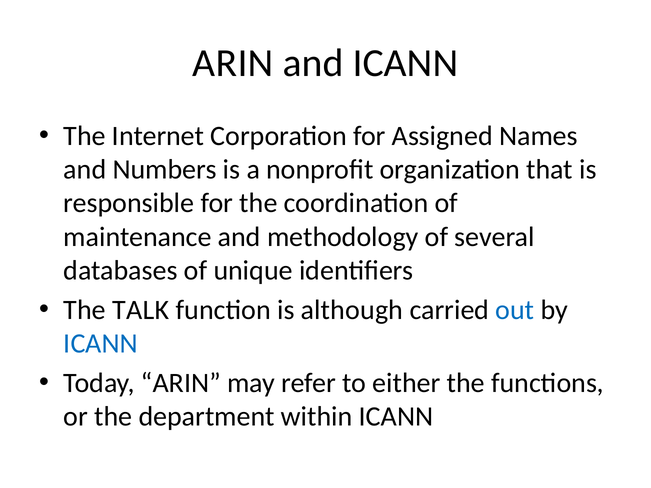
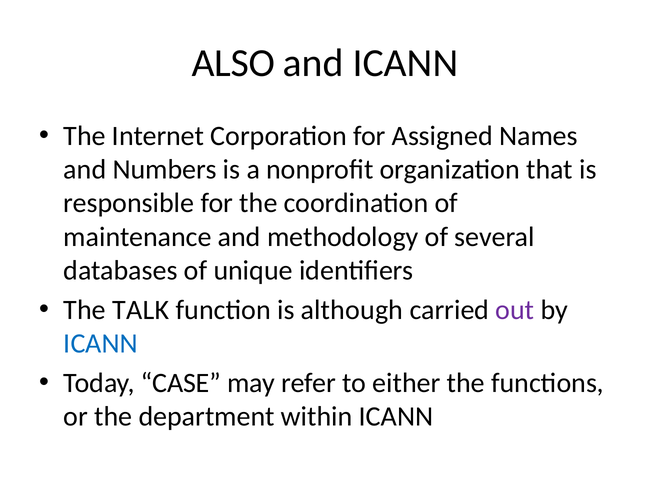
ARIN: ARIN -> ALSO (233, 63)
out colour: blue -> purple (515, 310)
Today ARIN: ARIN -> CASE (181, 383)
